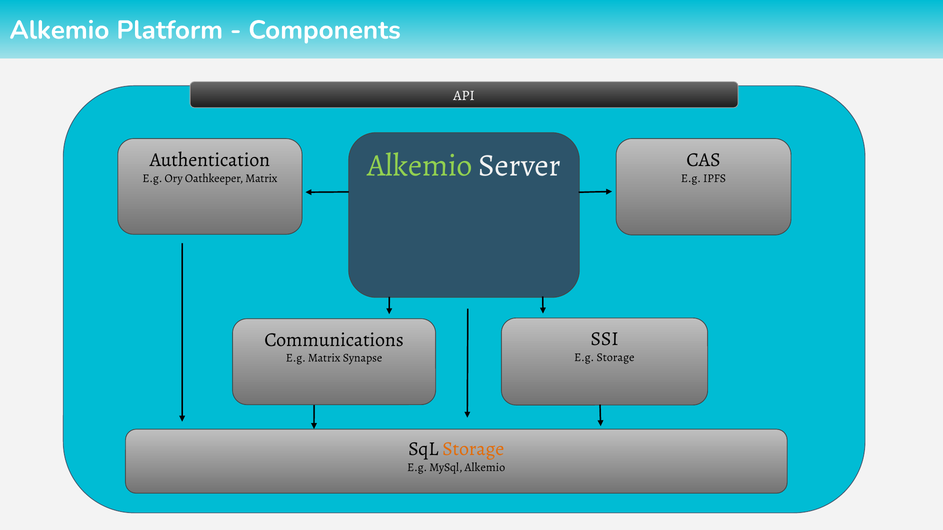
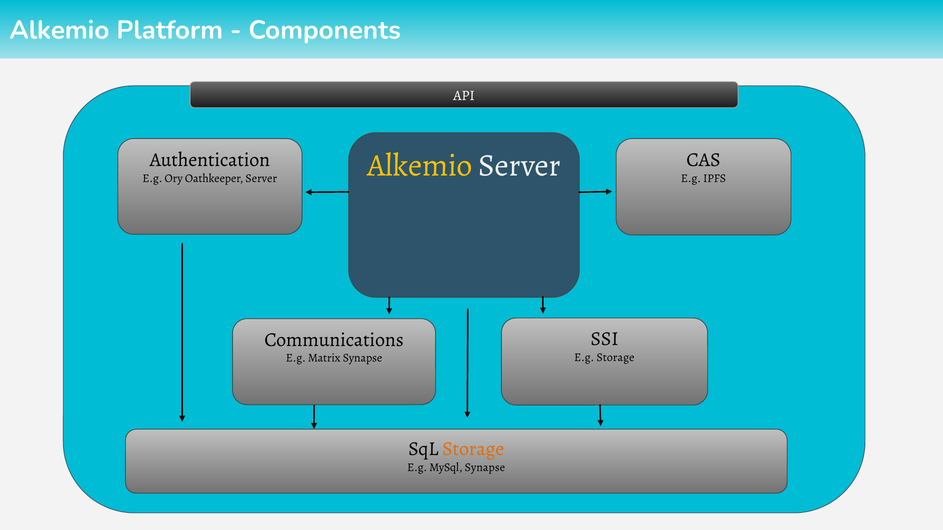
Alkemio colour: light green -> yellow (420, 165)
Oathkeeper Matrix: Matrix -> Server (261, 178)
MySql Alkemio: Alkemio -> Synapse (485, 468)
